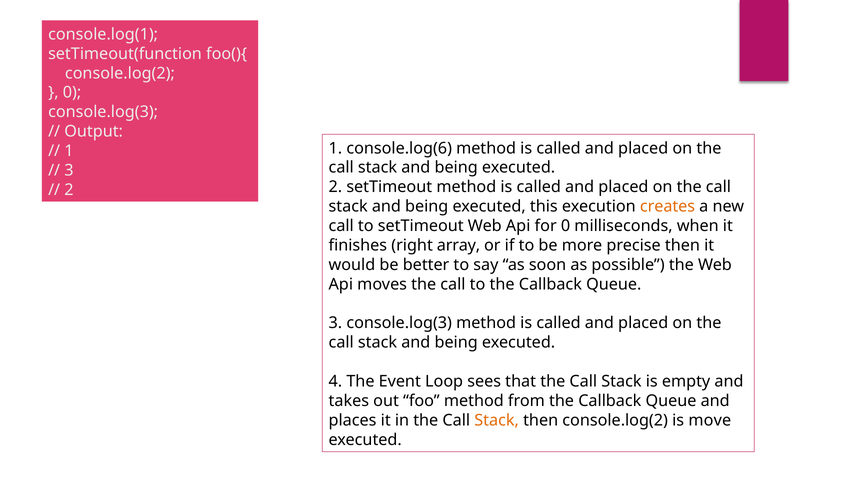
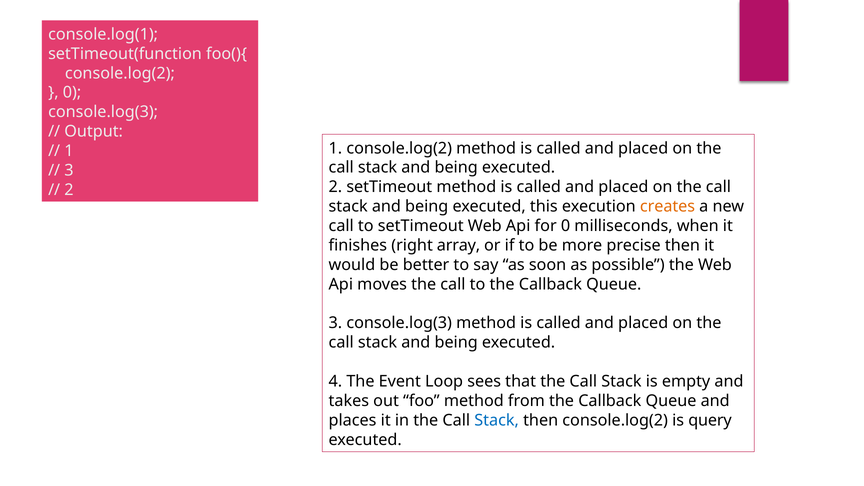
1 console.log(6: console.log(6 -> console.log(2 (399, 148)
Stack colour: orange -> blue (497, 420)
move: move -> query (710, 420)
